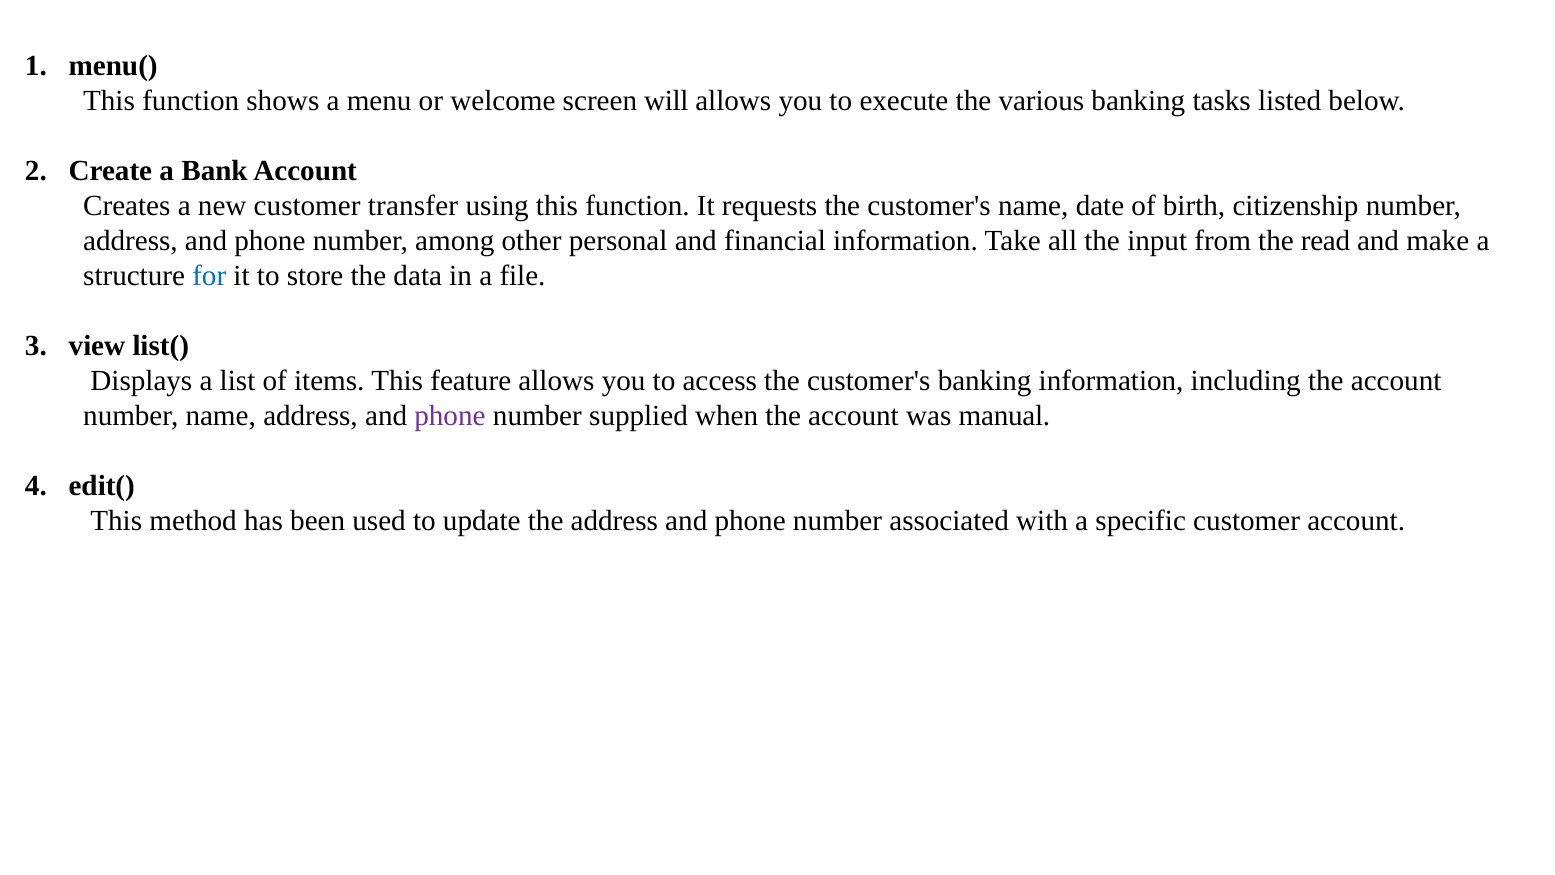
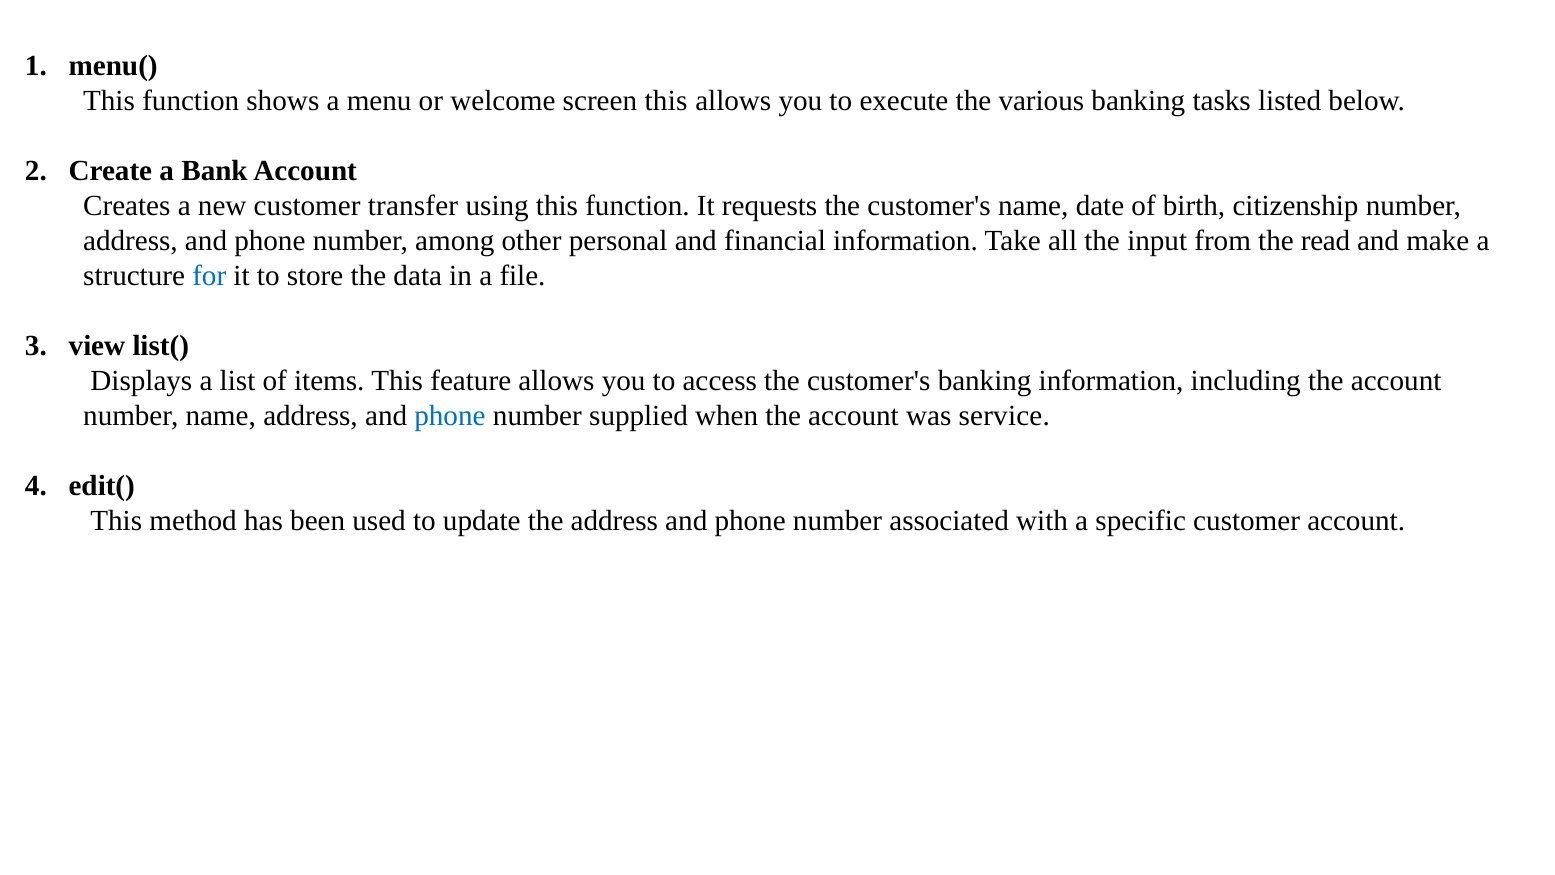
screen will: will -> this (666, 101)
phone colour: purple -> blue (450, 416)
manual: manual -> service (1004, 416)
